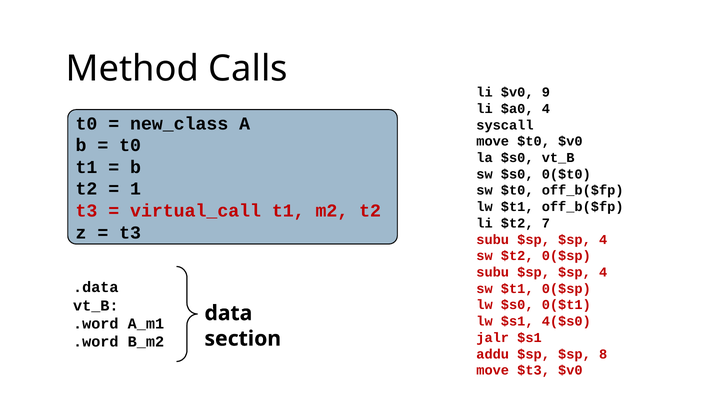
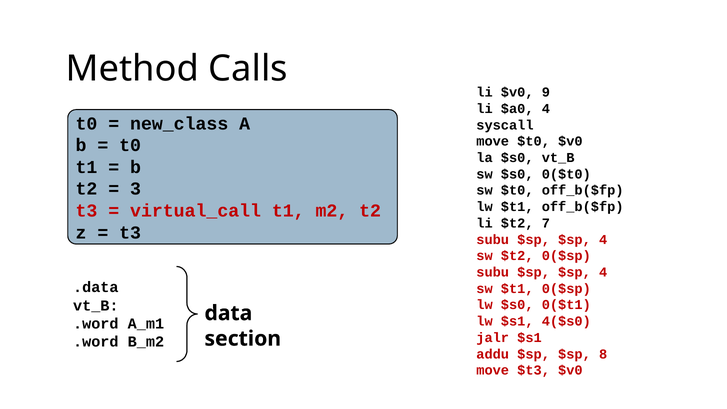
1: 1 -> 3 (136, 189)
